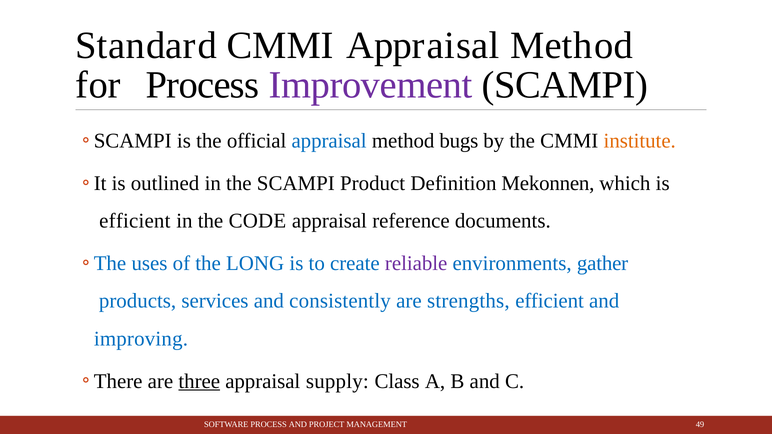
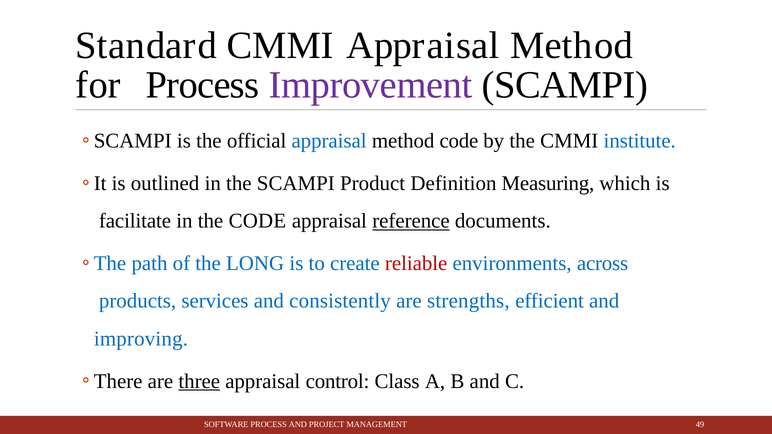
method bugs: bugs -> code (459, 141)
institute colour: orange -> blue (640, 141)
Mekonnen: Mekonnen -> Measuring (548, 184)
efficient: efficient -> facilitate (135, 221)
reference underline: none -> present (411, 221)
uses: uses -> path (149, 264)
reliable colour: purple -> red (416, 264)
gather: gather -> across (603, 264)
supply: supply -> control (338, 381)
